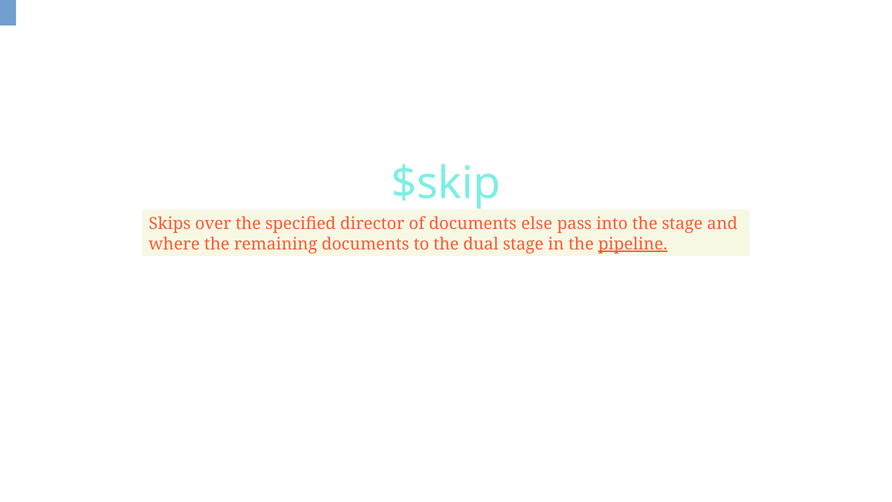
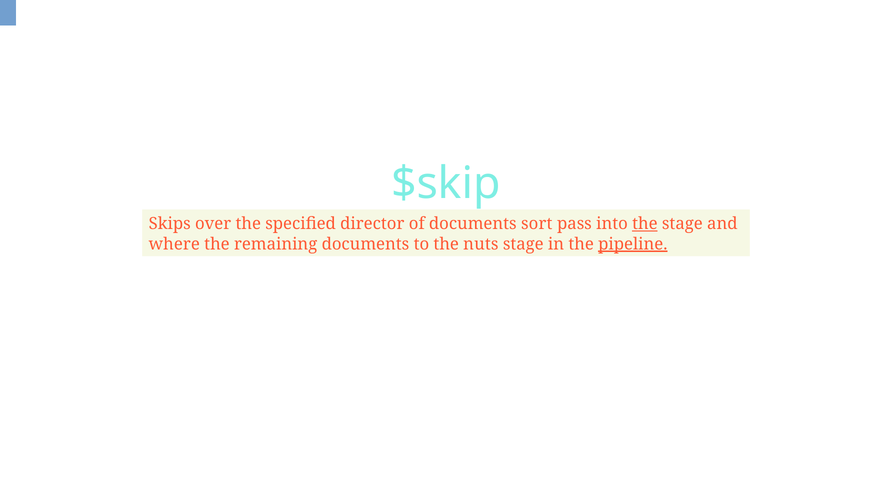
else: else -> sort (537, 224)
the underline: none -> present (645, 224)
dual: dual -> nuts (481, 244)
